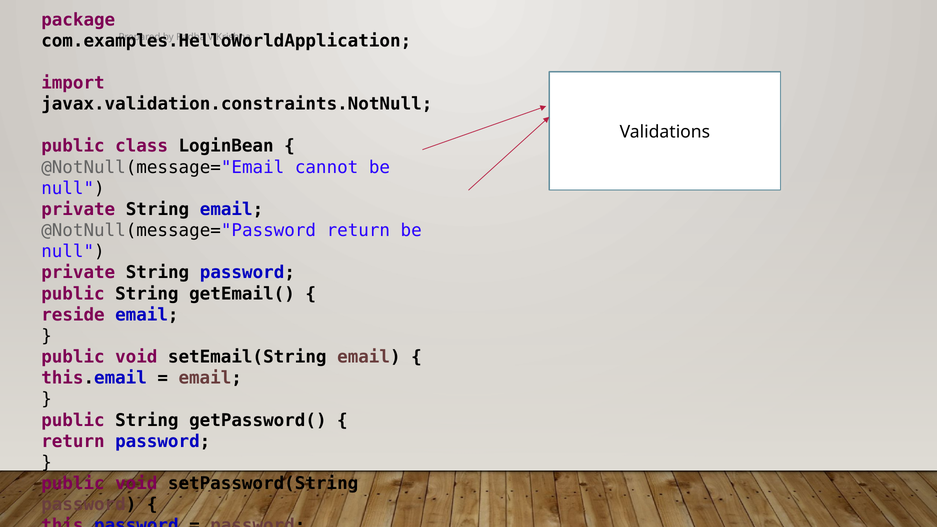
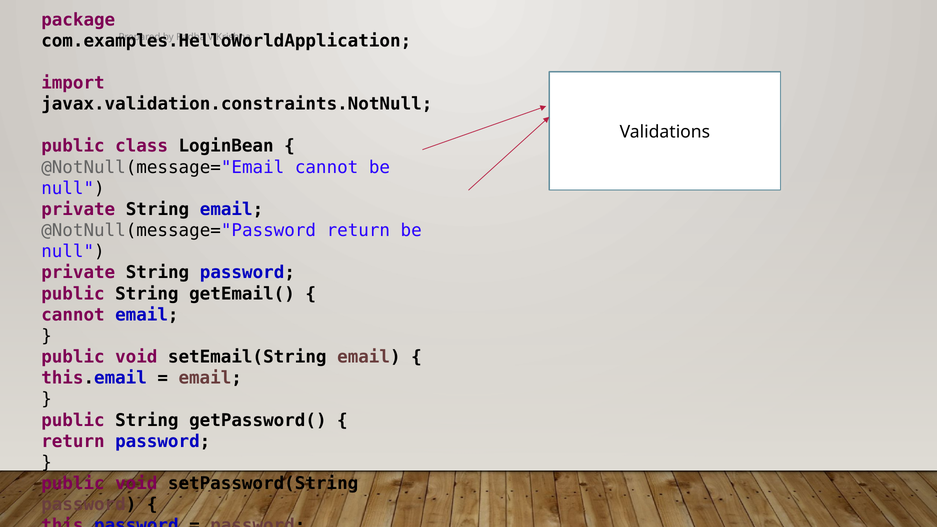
reside: reside -> cannot (73, 315)
